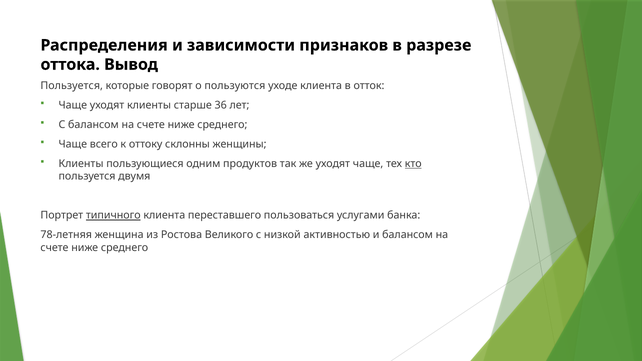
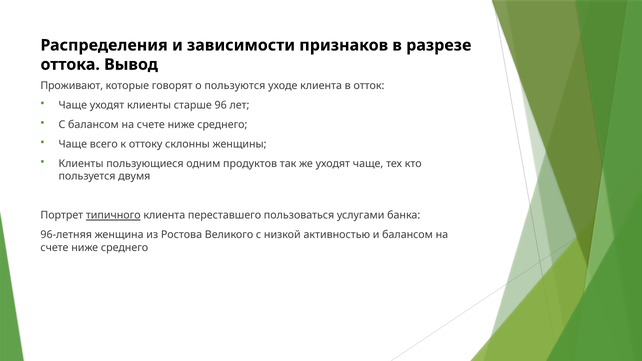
Пользуется: Пользуется -> Проживают (72, 86)
36: 36 -> 96 (221, 105)
кто underline: present -> none (413, 164)
78-летняя: 78-летняя -> 96-летняя (66, 235)
